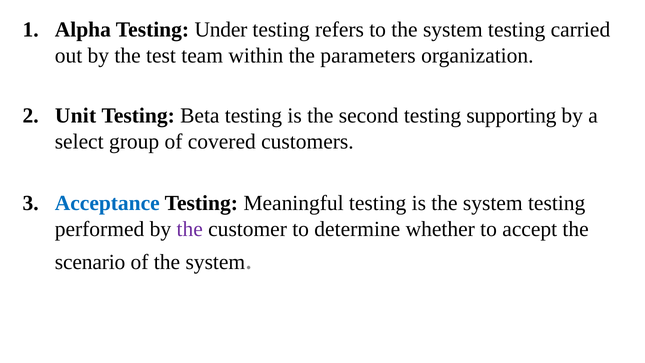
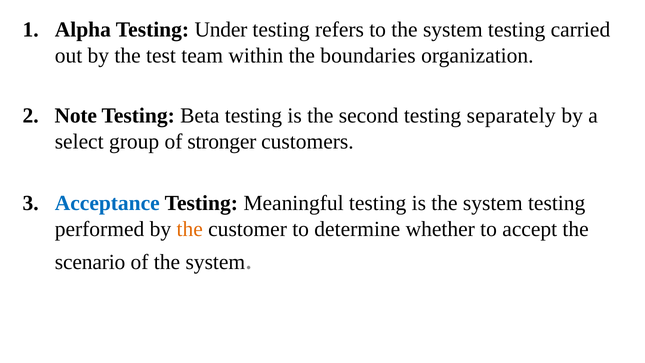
parameters: parameters -> boundaries (368, 56)
Unit: Unit -> Note (76, 116)
supporting: supporting -> separately (511, 116)
covered: covered -> stronger (222, 142)
the colour: purple -> orange (190, 229)
